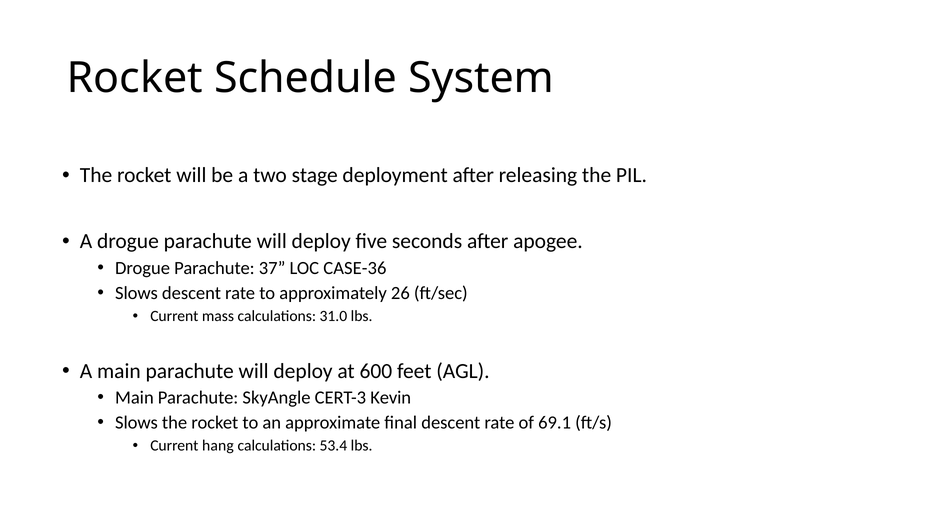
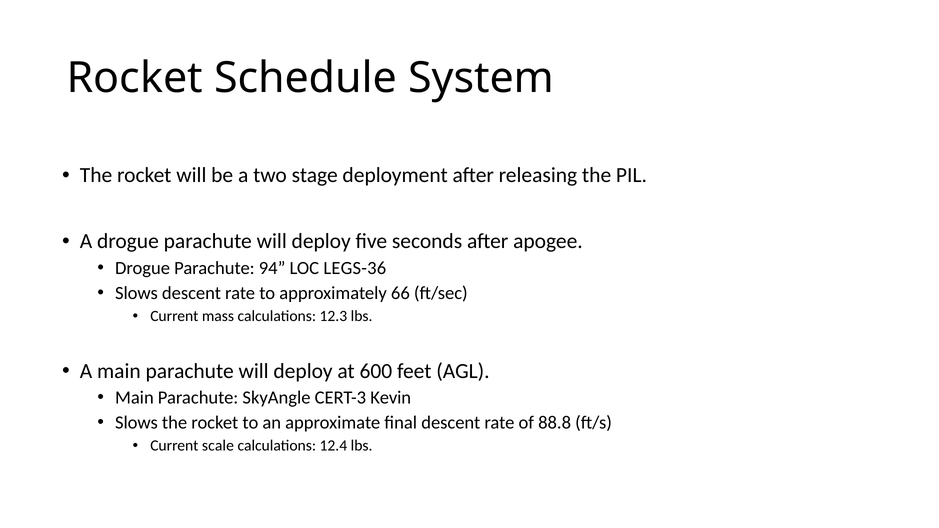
37: 37 -> 94 (272, 268)
CASE-36: CASE-36 -> LEGS-36 (355, 268)
26: 26 -> 66 (400, 293)
31.0: 31.0 -> 12.3 (333, 316)
69.1: 69.1 -> 88.8 (555, 423)
hang: hang -> scale (218, 446)
53.4: 53.4 -> 12.4 (333, 446)
